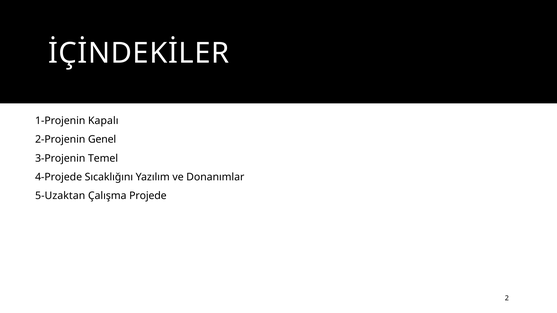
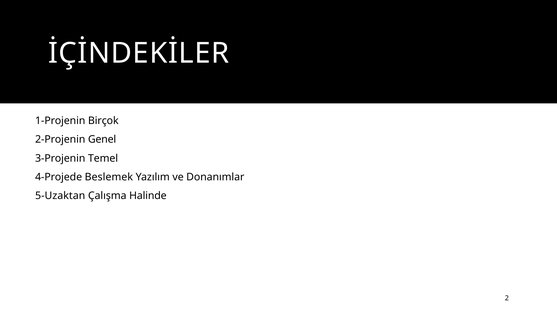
Kapalı: Kapalı -> Birçok (103, 121)
Sıcaklığını: Sıcaklığını -> Beslemek (109, 177)
Projede: Projede -> Halinde (148, 196)
